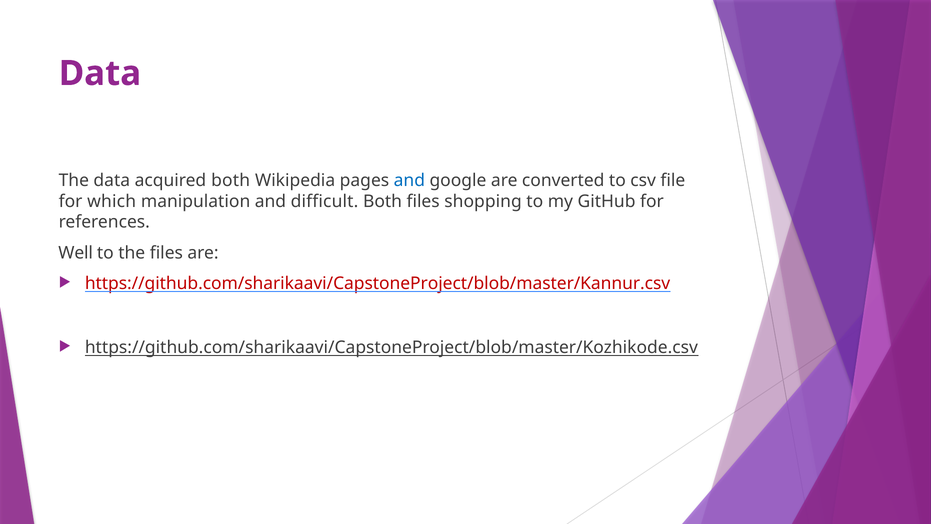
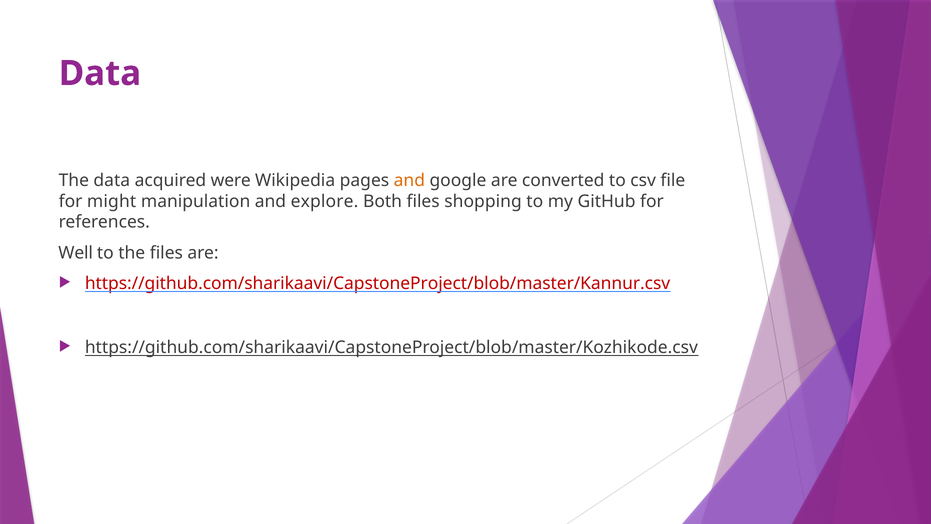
acquired both: both -> were (231, 180)
and colour: blue -> orange (409, 180)
which: which -> might (112, 201)
difficult: difficult -> explore (324, 201)
